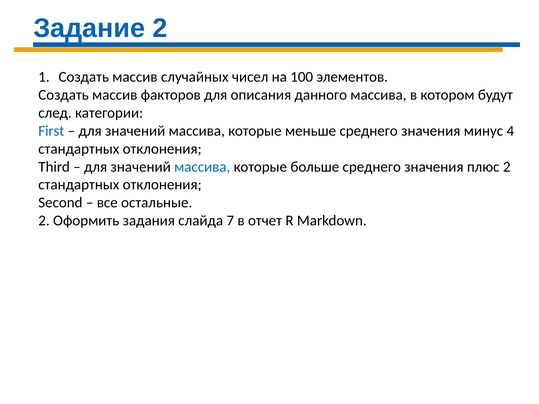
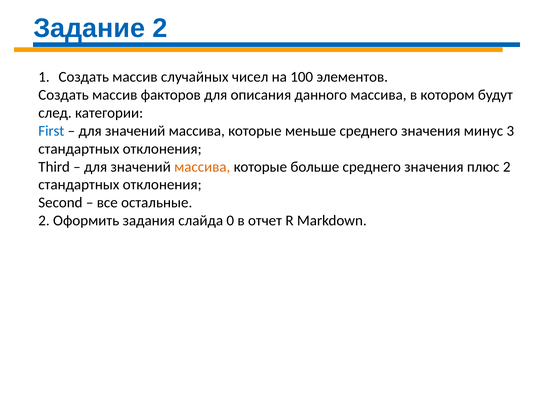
4: 4 -> 3 (510, 131)
массива colour: blue -> orange (202, 167)
7: 7 -> 0 (230, 221)
